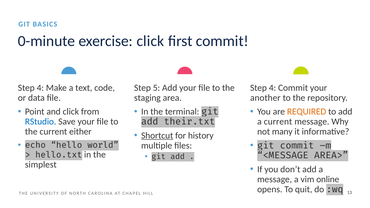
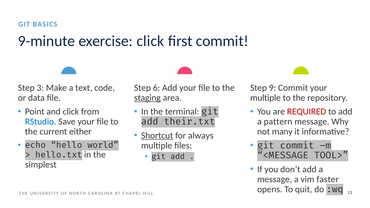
0-minute: 0-minute -> 9-minute (47, 41)
4: 4 -> 3 (40, 88)
5: 5 -> 6 (156, 88)
4: 4 -> 9 (273, 88)
staging underline: none -> present (147, 98)
another: another -> multiple (265, 98)
REQUIRED colour: orange -> red (307, 112)
a current: current -> pattern (278, 122)
history: history -> always (201, 136)
AREA>: AREA> -> TOOL> (331, 156)
online: online -> faster (328, 179)
